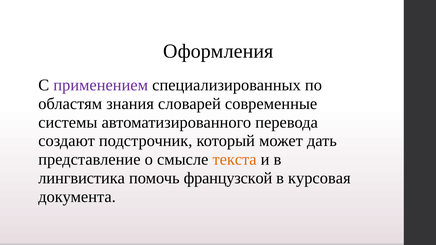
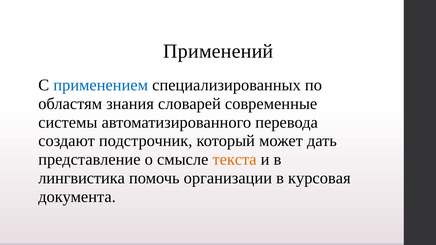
Оформления: Оформления -> Применений (218, 51)
применением colour: purple -> blue (101, 85)
французской: французской -> организации (228, 178)
